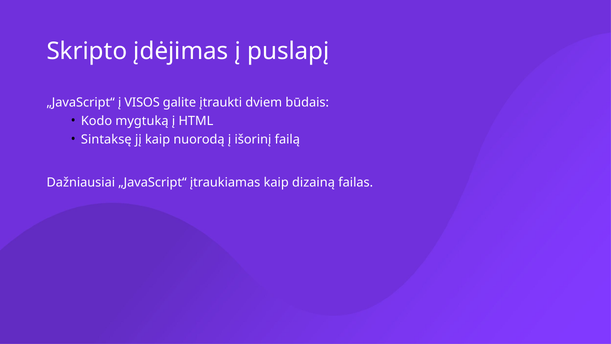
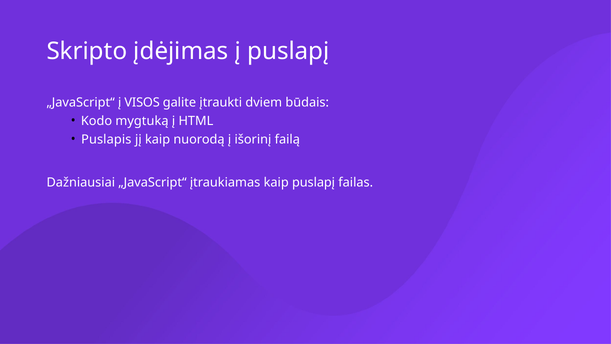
Sintaksę: Sintaksę -> Puslapis (106, 139)
kaip dizainą: dizainą -> puslapį (314, 183)
